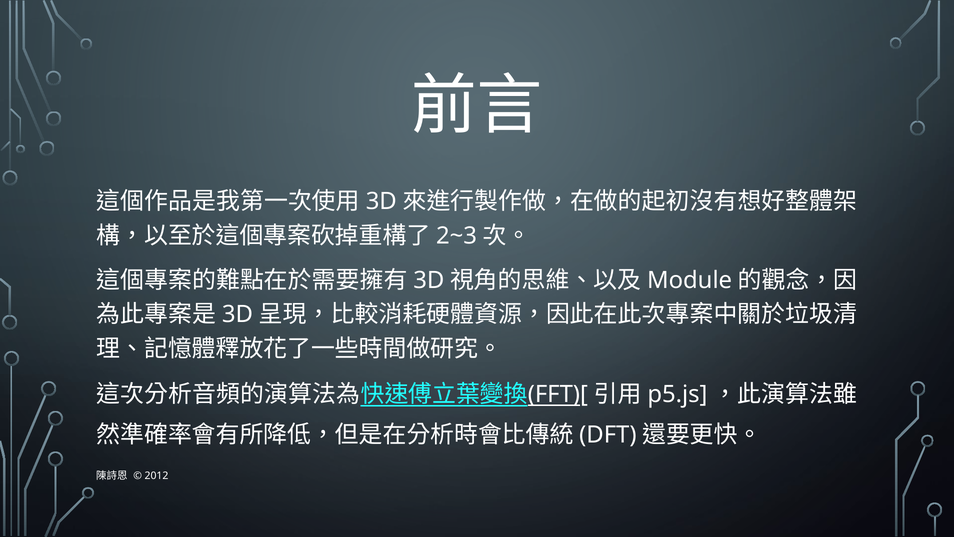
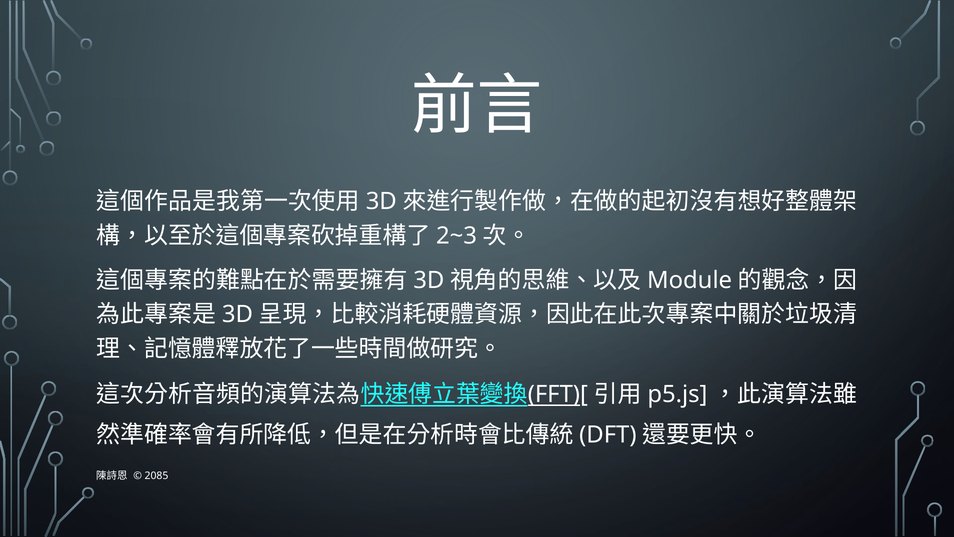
2012: 2012 -> 2085 (156, 475)
